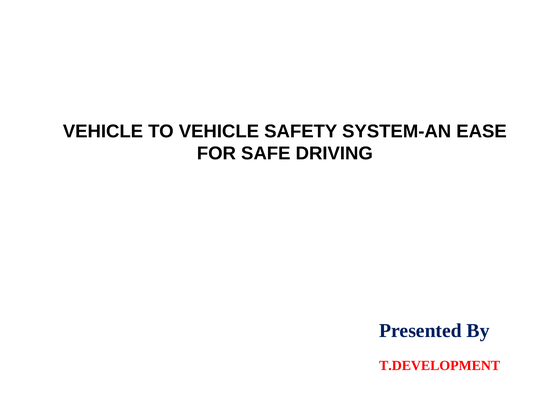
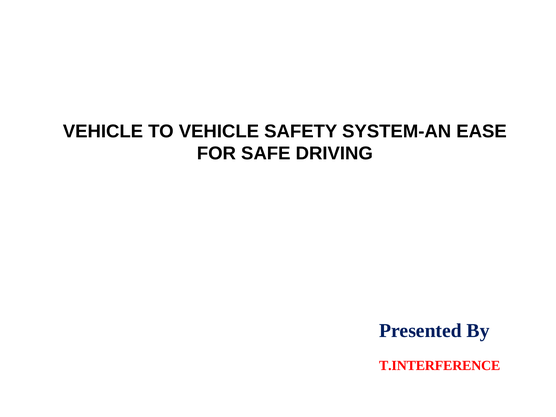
T.DEVELOPMENT: T.DEVELOPMENT -> T.INTERFERENCE (440, 366)
